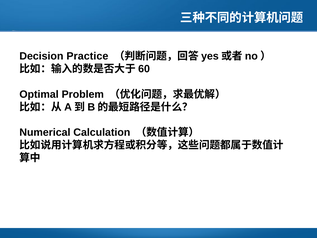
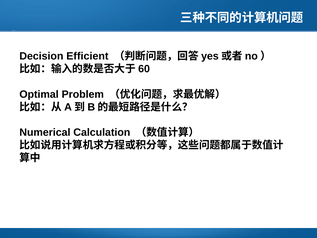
Practice: Practice -> Efficient (87, 56)
